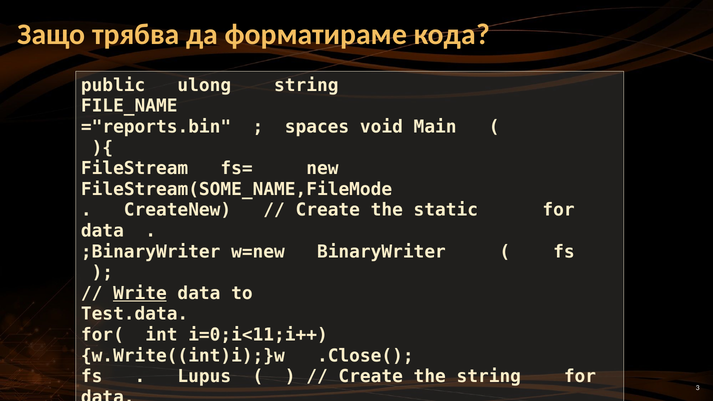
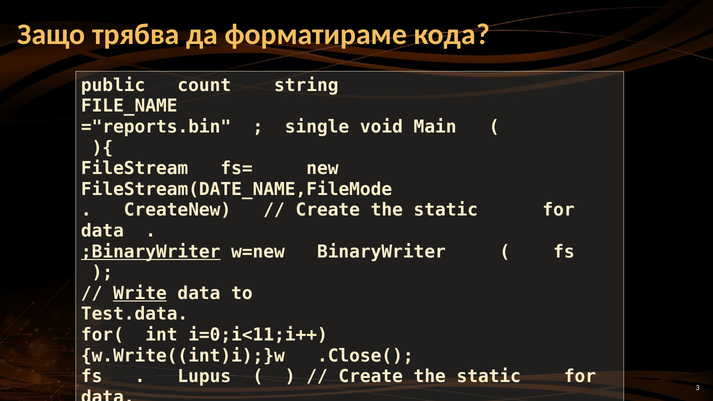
ulong: ulong -> count (204, 85)
spaces: spaces -> single (317, 127)
FileStream(SOME_NAME,FileMode: FileStream(SOME_NAME,FileMode -> FileStream(DATE_NAME,FileMode (237, 189)
;BinaryWriter underline: none -> present (151, 252)
string: string -> static (489, 377)
